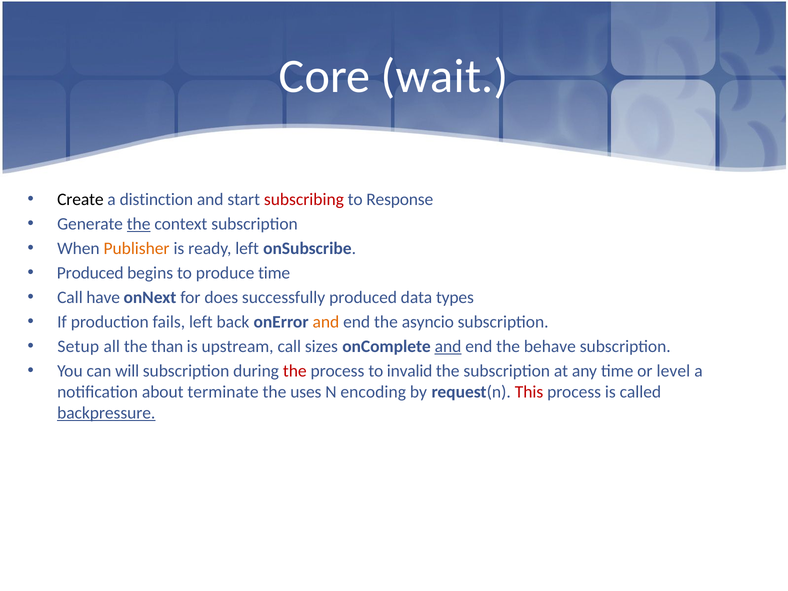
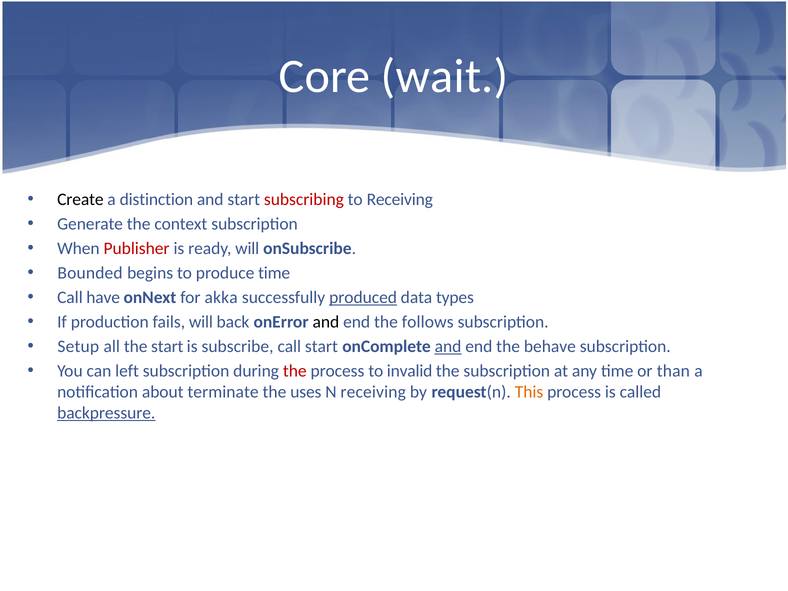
to Response: Response -> Receiving (400, 200)
the underline: present -> none (139, 224)
Publisher colour: orange -> red (137, 249)
ready left: left -> will (247, 249)
Produced: Produced -> Bounded (90, 273)
does: does -> akka (221, 298)
produced underline: none -> present (363, 298)
fails left: left -> will (201, 322)
and colour: orange -> black (326, 322)
asyncio: asyncio -> follows (428, 322)
the than: than -> start (167, 347)
upstream: upstream -> subscribe (238, 347)
call sizes: sizes -> start (321, 347)
will: will -> left (127, 371)
level: level -> than (673, 371)
N encoding: encoding -> receiving (373, 392)
This colour: red -> orange (529, 392)
